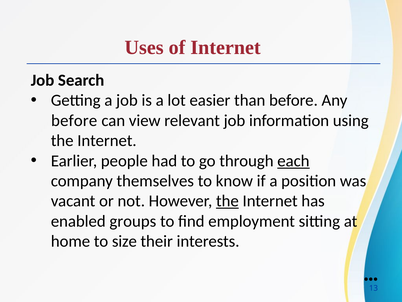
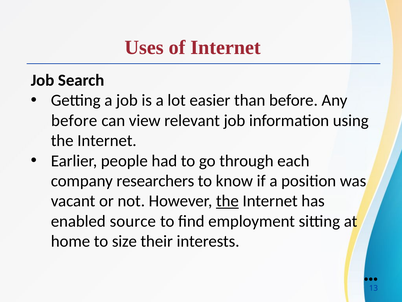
each underline: present -> none (293, 161)
themselves: themselves -> researchers (155, 181)
groups: groups -> source (133, 221)
